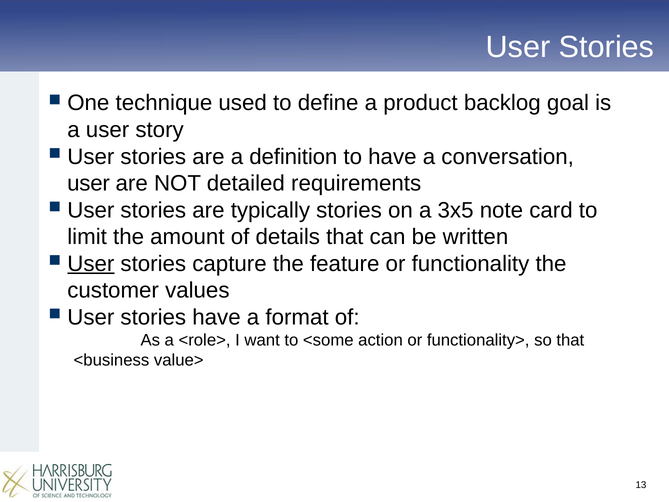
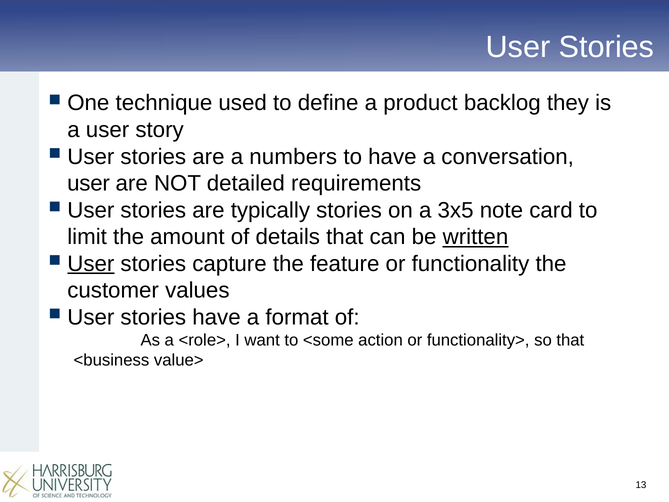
goal: goal -> they (568, 103)
definition: definition -> numbers (293, 157)
written underline: none -> present (475, 237)
